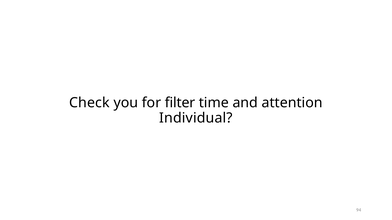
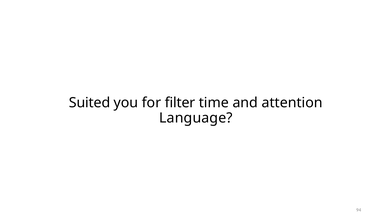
Check: Check -> Suited (90, 103)
Individual: Individual -> Language (196, 118)
